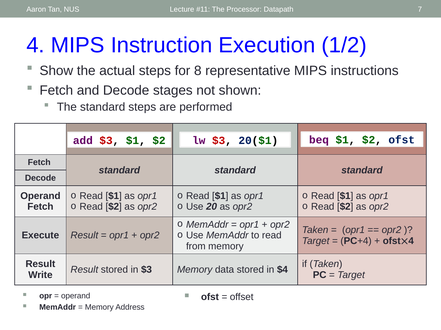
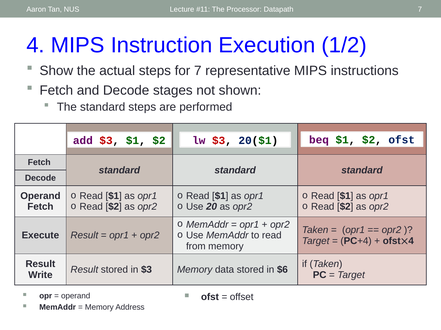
for 8: 8 -> 7 (198, 71)
$4: $4 -> $6 (282, 270)
